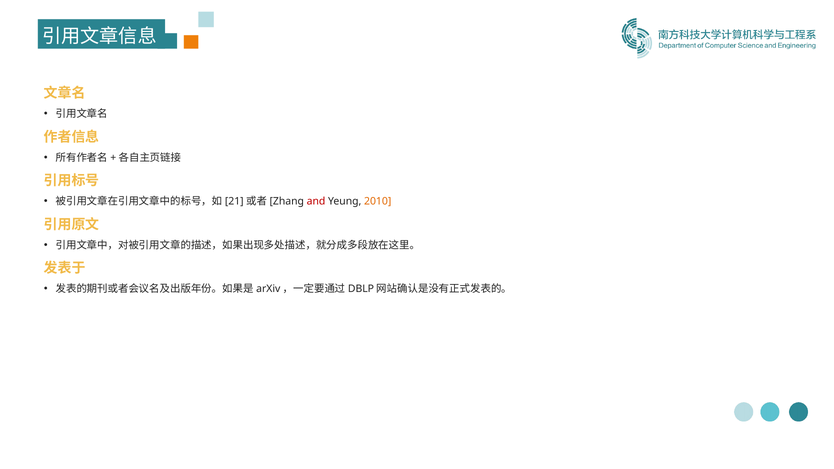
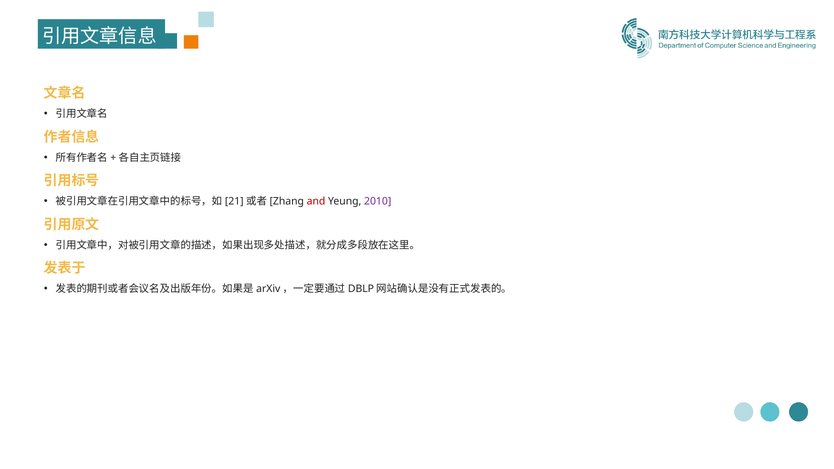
2010 colour: orange -> purple (378, 201)
